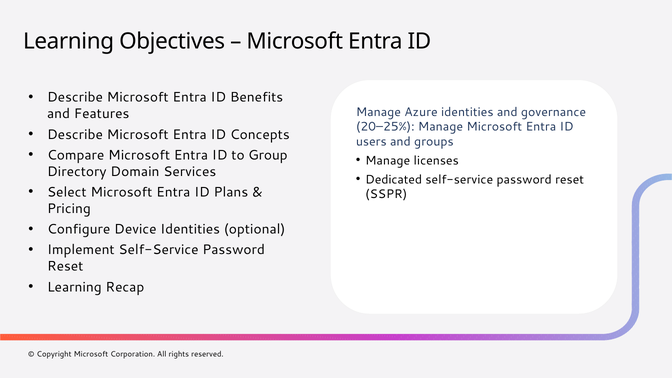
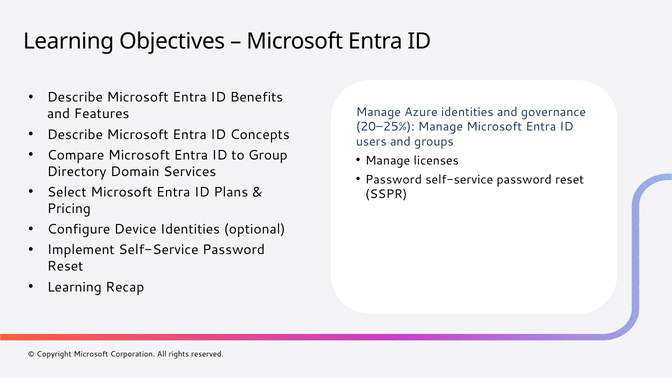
Dedicated: Dedicated -> Password (394, 179)
